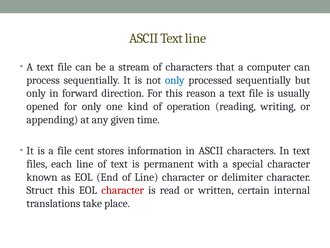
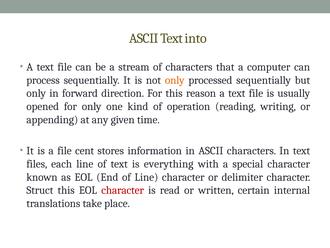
Text line: line -> into (196, 38)
only colour: blue -> orange (175, 80)
permanent: permanent -> everything (169, 164)
